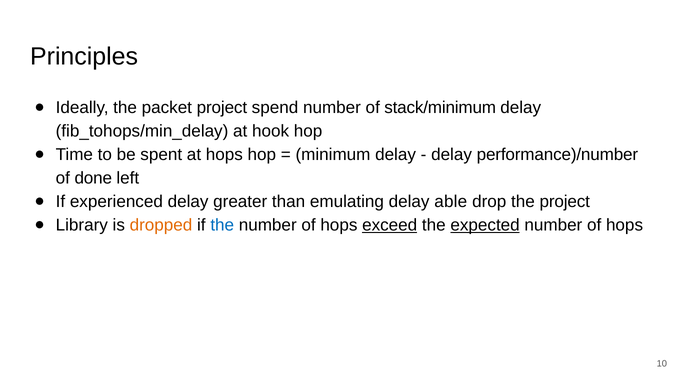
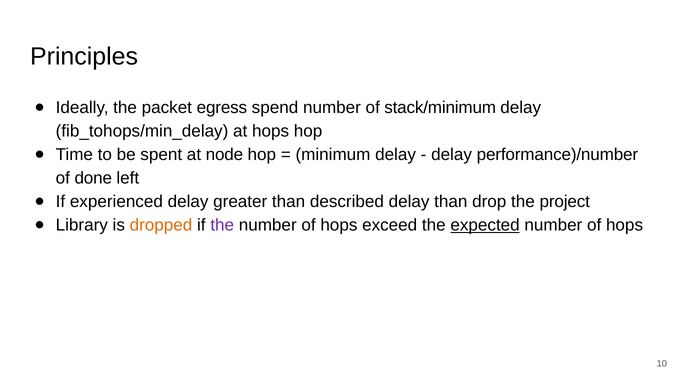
packet project: project -> egress (222, 107)
at hook: hook -> hops (271, 131)
at hops: hops -> node (224, 155)
emulating: emulating -> described (347, 202)
delay able: able -> than (451, 202)
the colour: blue -> purple (222, 225)
exceed underline: present -> none (390, 225)
